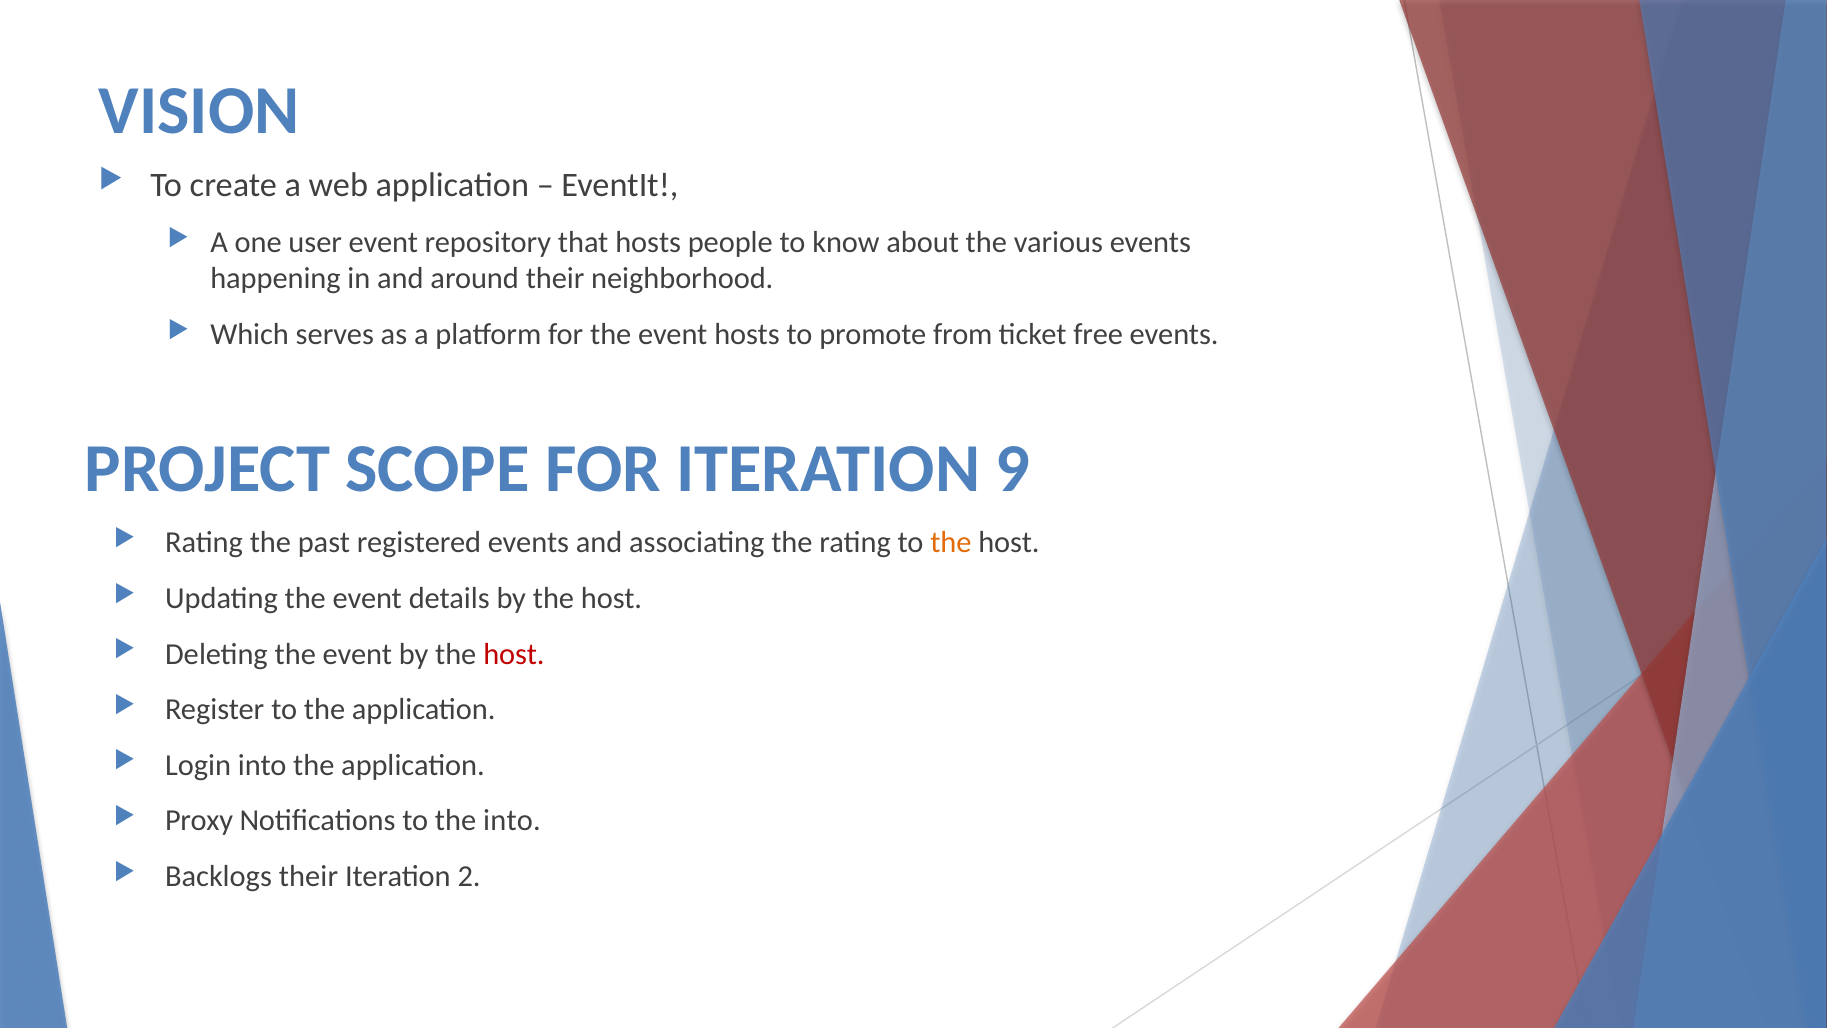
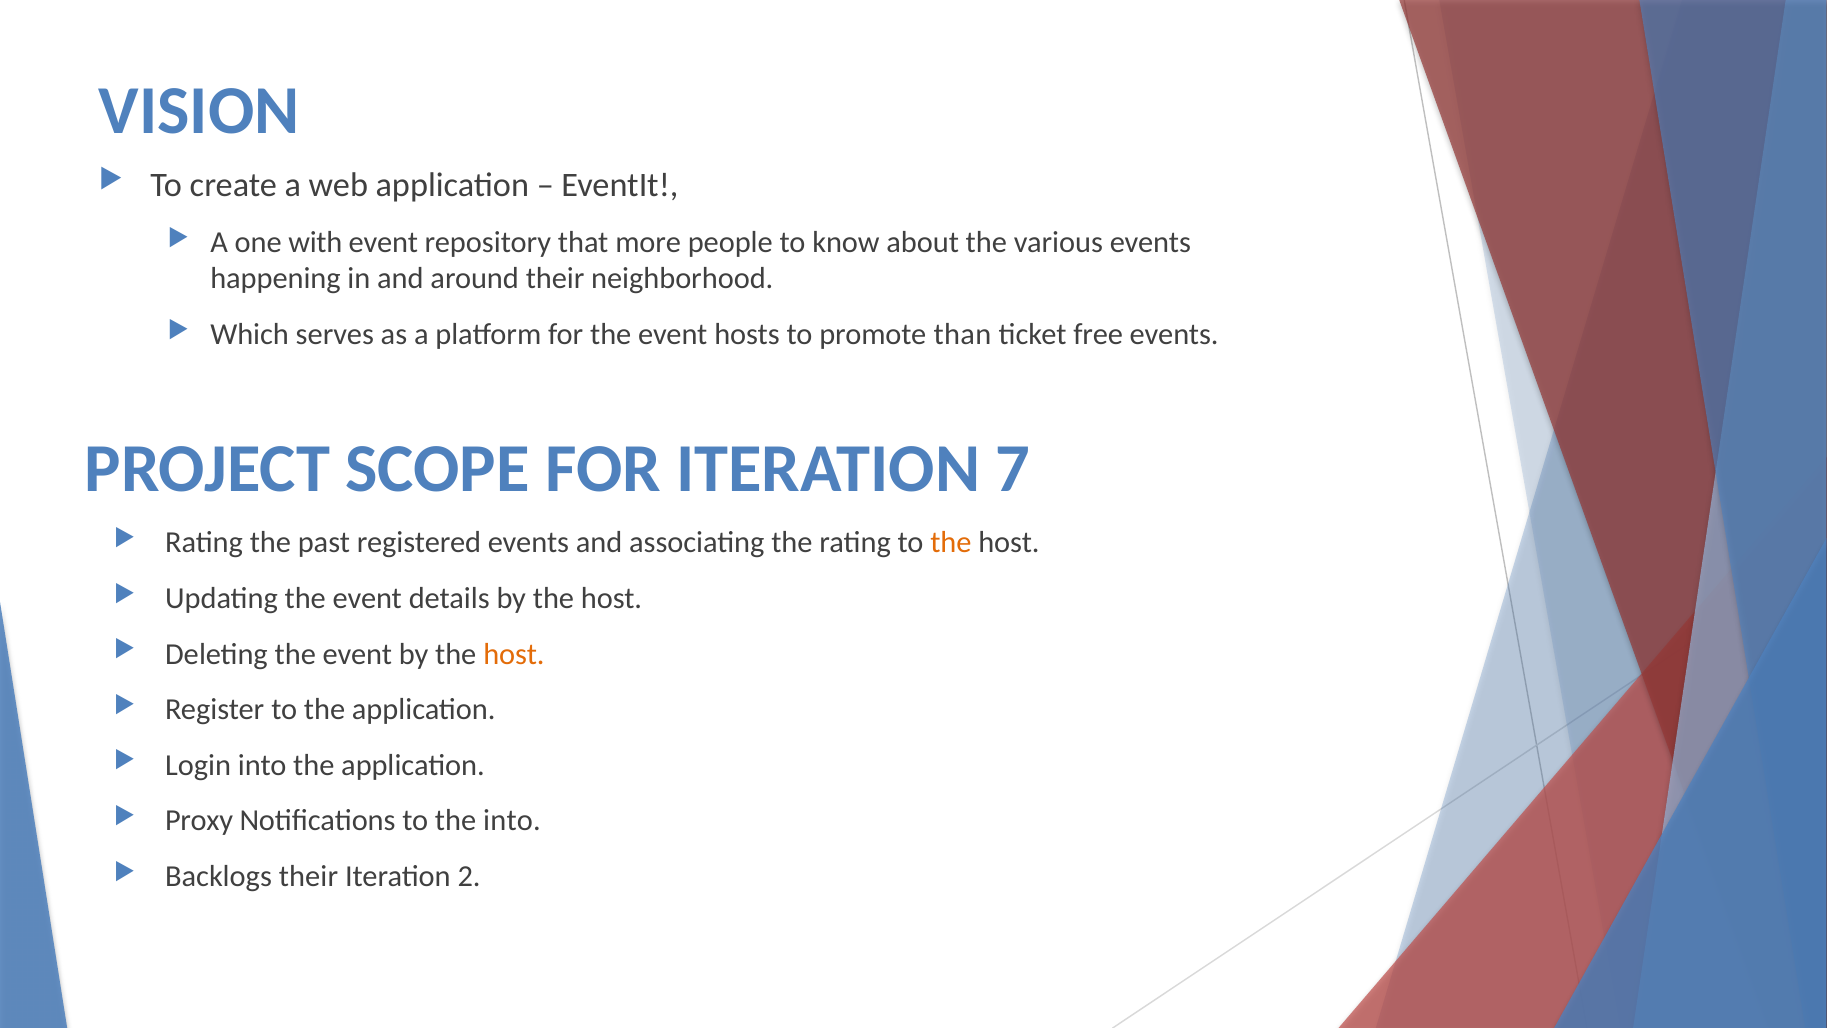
user: user -> with (315, 242)
that hosts: hosts -> more (648, 242)
from: from -> than (963, 334)
9: 9 -> 7 (1013, 468)
host colour: red -> orange (514, 654)
